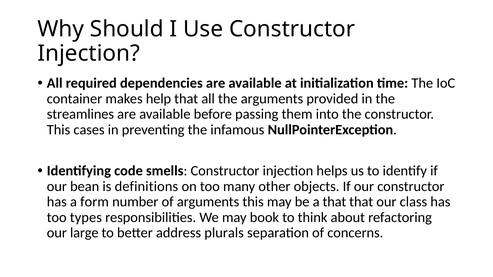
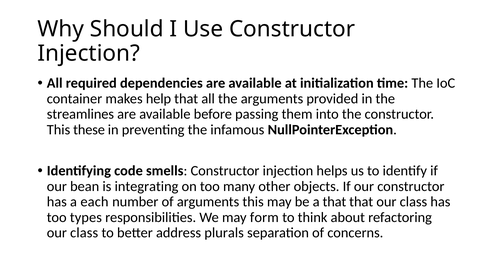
cases: cases -> these (89, 130)
definitions: definitions -> integrating (147, 187)
form: form -> each (94, 202)
book: book -> form (264, 218)
large: large -> class (84, 233)
